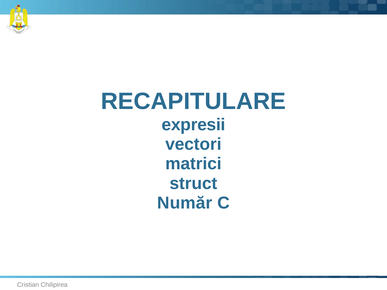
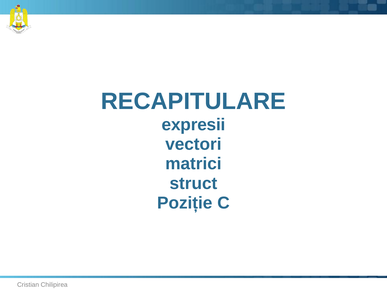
Număr: Număr -> Poziție (185, 203)
